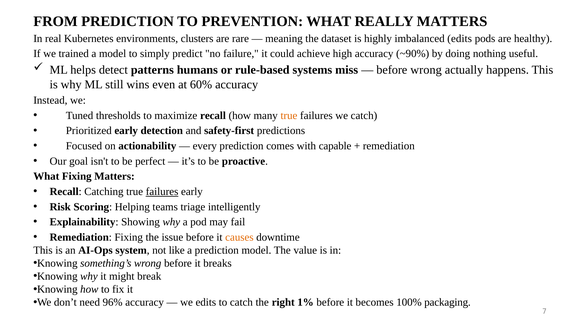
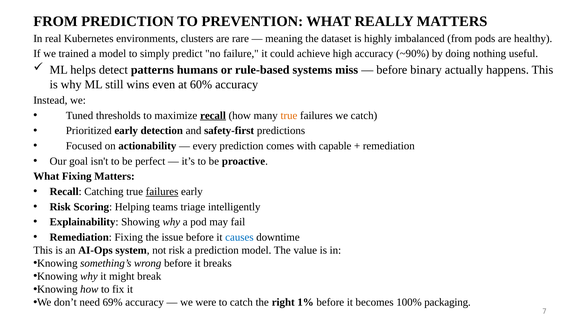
imbalanced edits: edits -> from (460, 38)
before wrong: wrong -> binary (426, 70)
recall underline: none -> present (213, 116)
causes colour: orange -> blue (239, 237)
not like: like -> risk (177, 250)
96%: 96% -> 69% (113, 303)
we edits: edits -> were (206, 303)
